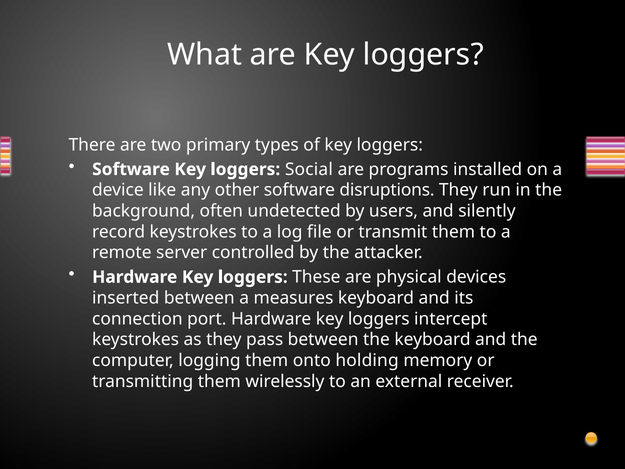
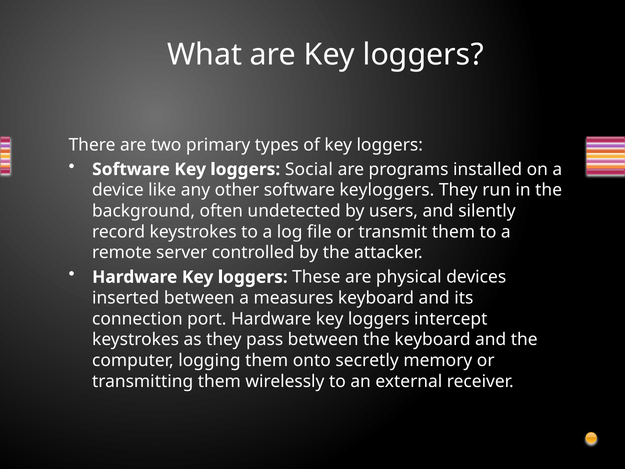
disruptions: disruptions -> keyloggers (387, 190)
holding: holding -> secretly (367, 360)
